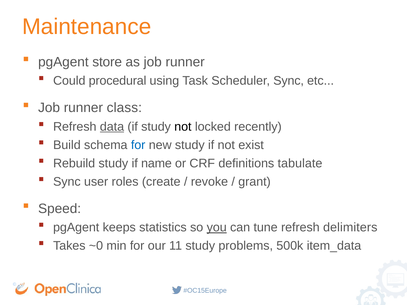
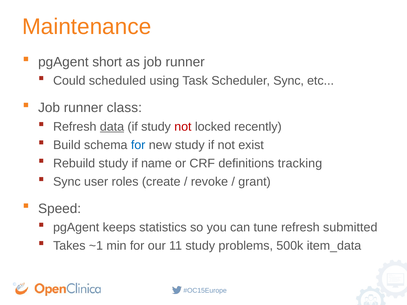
store: store -> short (107, 62)
procedural: procedural -> scheduled (117, 81)
not colour: black -> red (183, 127)
tabulate: tabulate -> tracking (300, 163)
you underline: present -> none (217, 228)
delimiters: delimiters -> submitted (350, 228)
~0: ~0 -> ~1 (96, 246)
